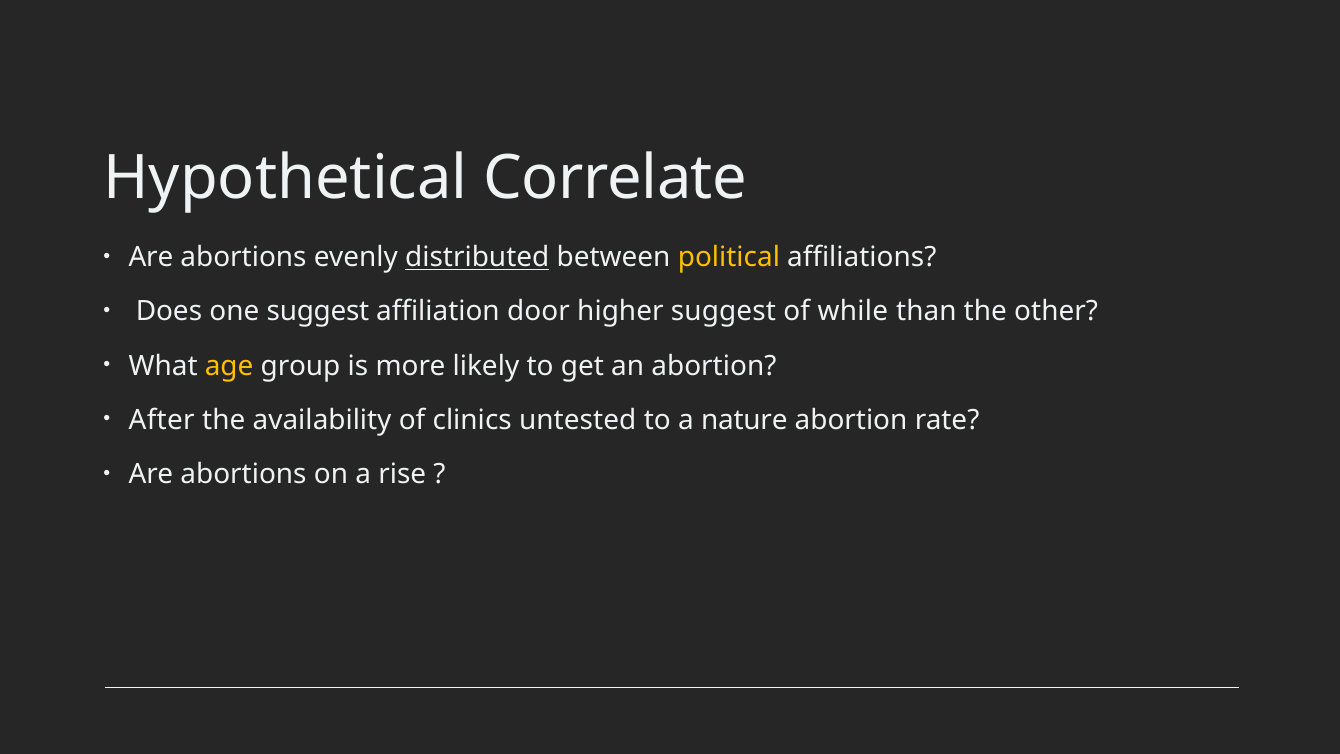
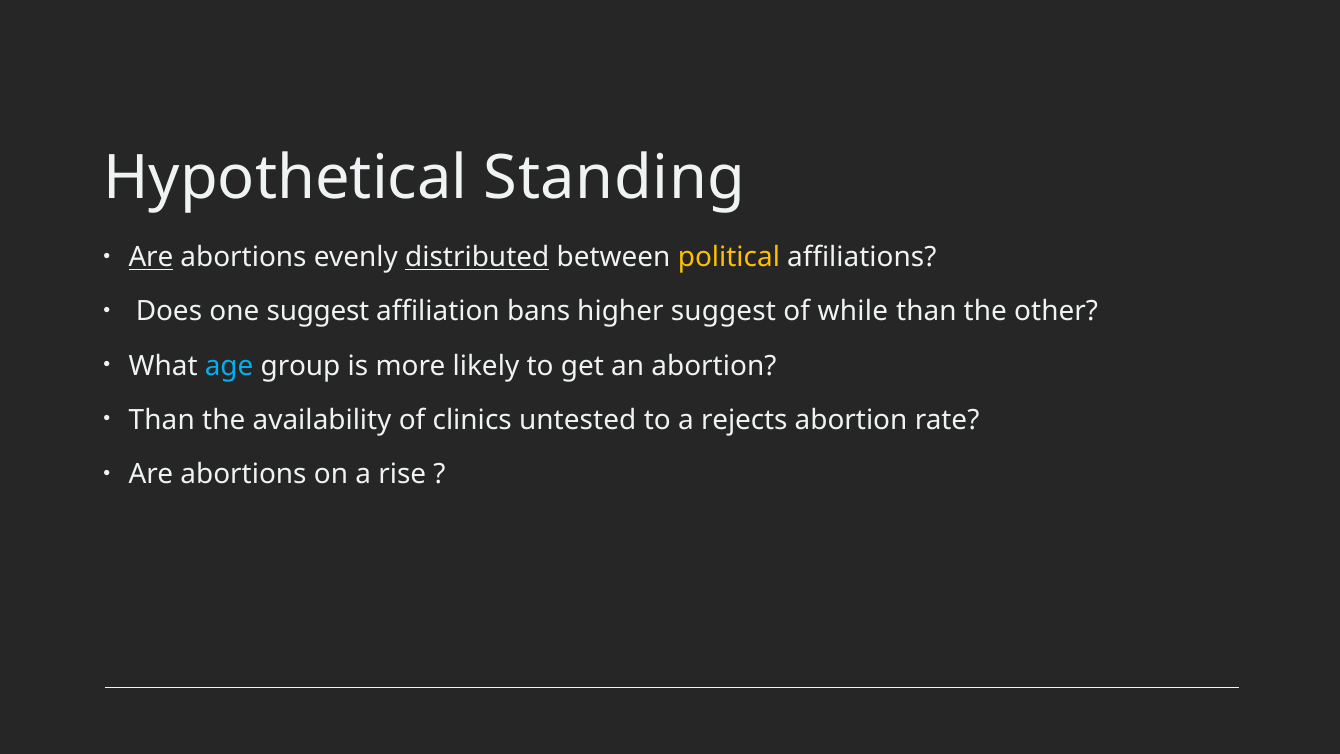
Correlate: Correlate -> Standing (615, 178)
Are underline: none -> present (151, 257)
door: door -> bans (539, 312)
age colour: yellow -> light blue (229, 366)
After: After -> Than (162, 420)
nature: nature -> rejects (744, 420)
